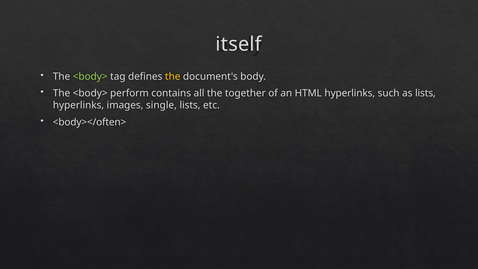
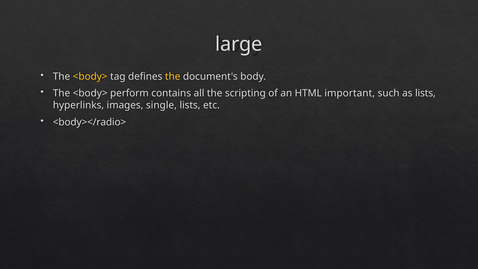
itself: itself -> large (239, 44)
<body> colour: light green -> yellow (90, 76)
together: together -> scripting (245, 93)
HTML hyperlinks: hyperlinks -> important (350, 93)
<body></often>: <body></often> -> <body></radio> (90, 122)
